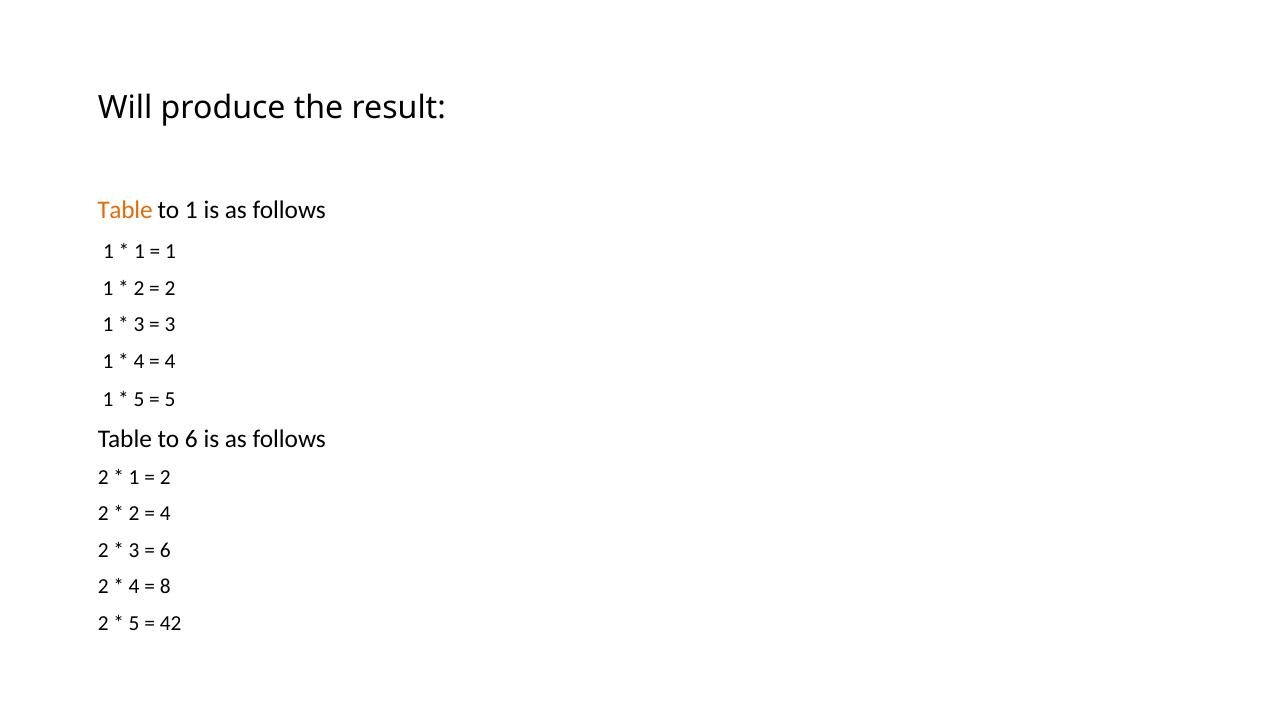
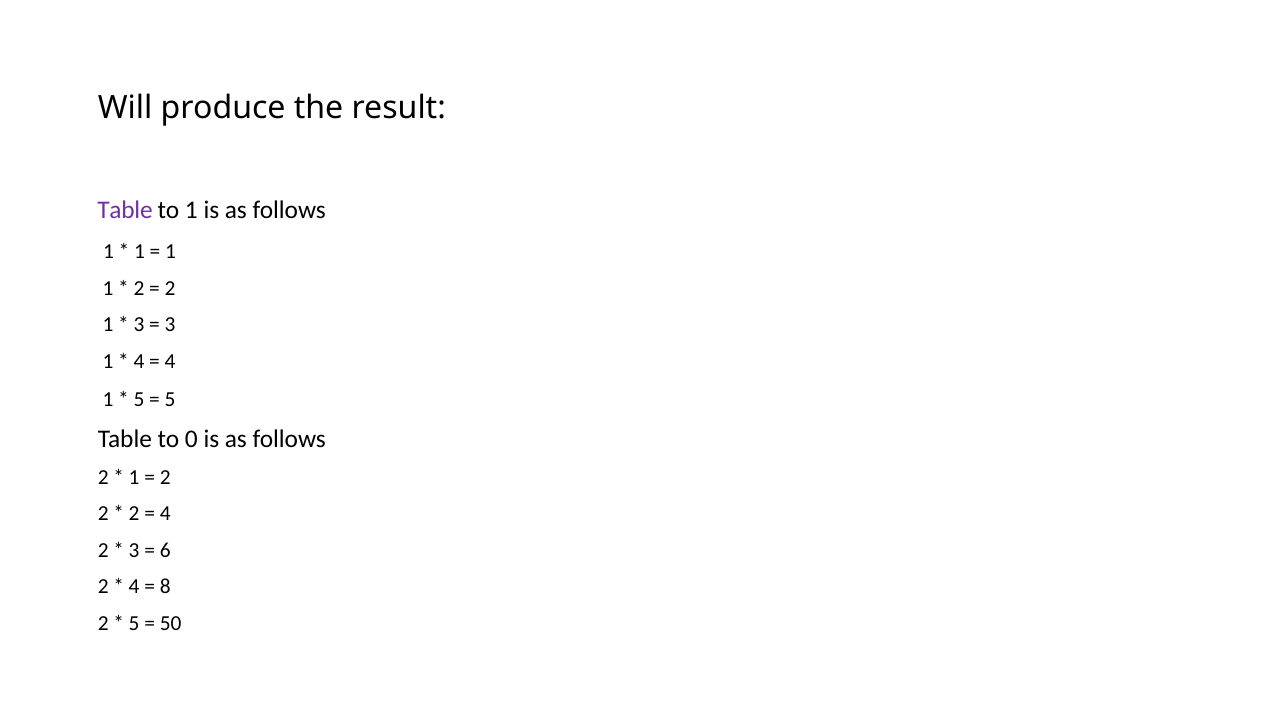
Table colour: orange -> purple (125, 210)
to 6: 6 -> 0 (191, 439)
42: 42 -> 50 (171, 624)
